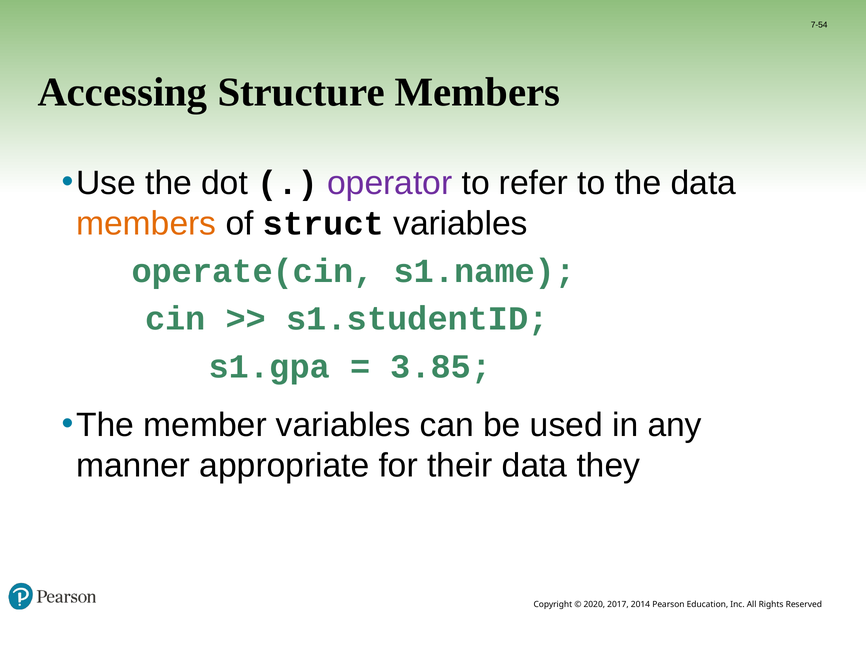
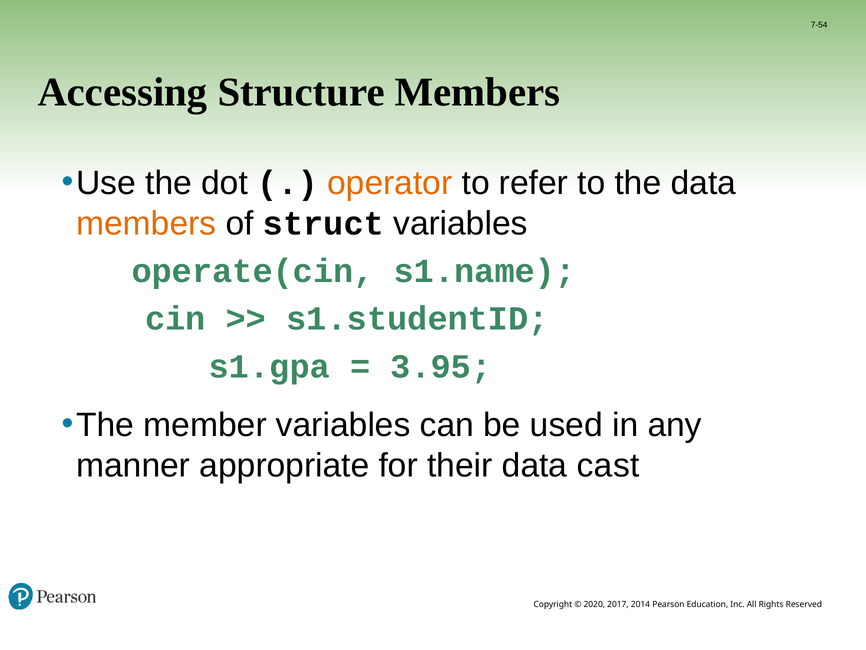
operator colour: purple -> orange (390, 183)
3.85: 3.85 -> 3.95 (441, 366)
they: they -> cast (608, 465)
